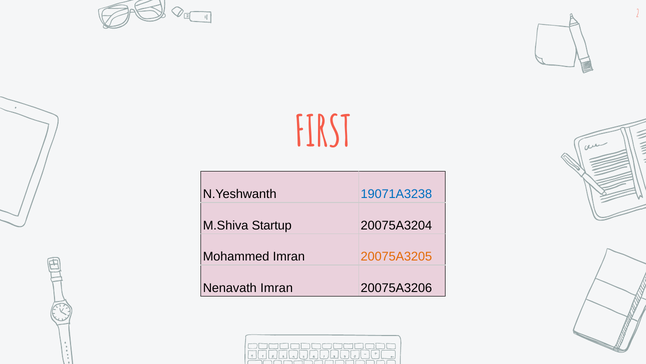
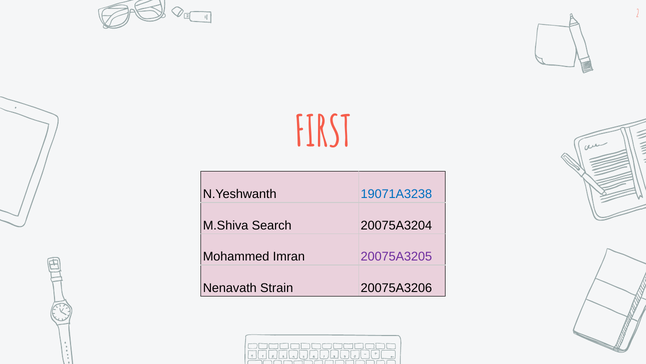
Startup: Startup -> Search (272, 225)
20075A3205 colour: orange -> purple (396, 256)
Nenavath Imran: Imran -> Strain (277, 288)
